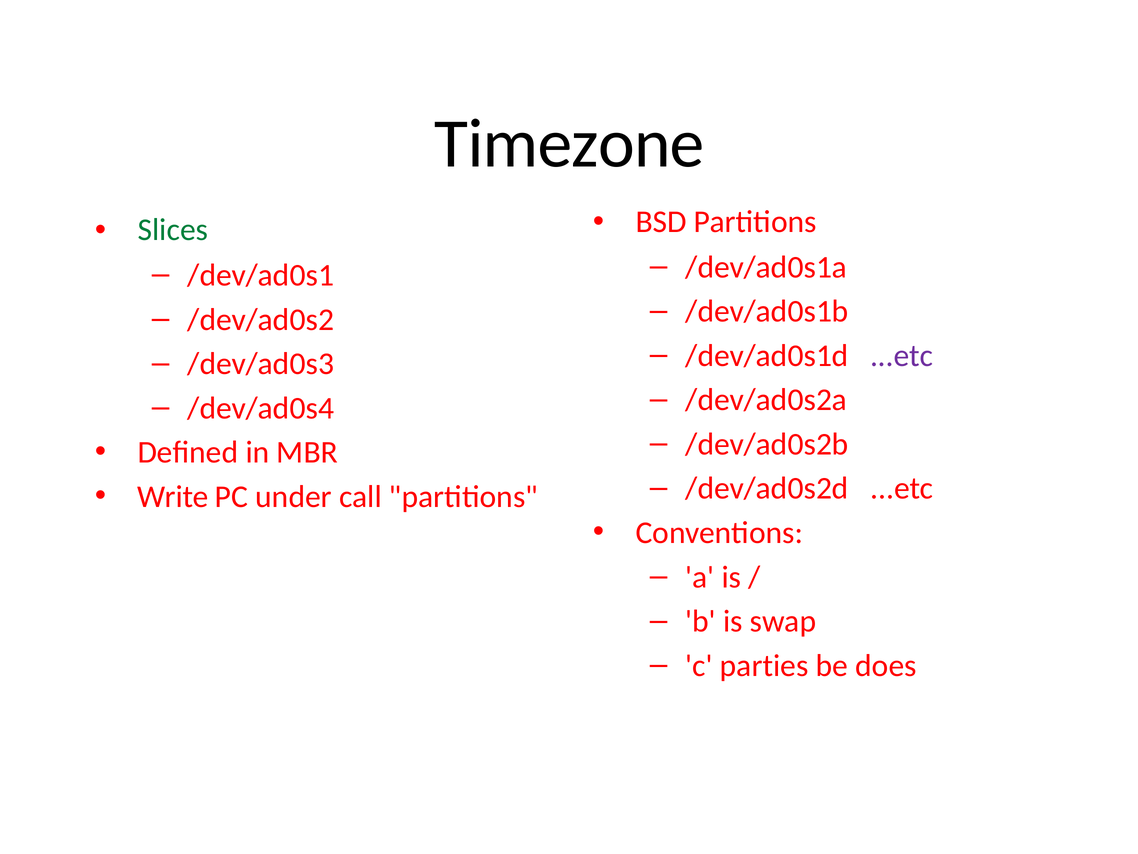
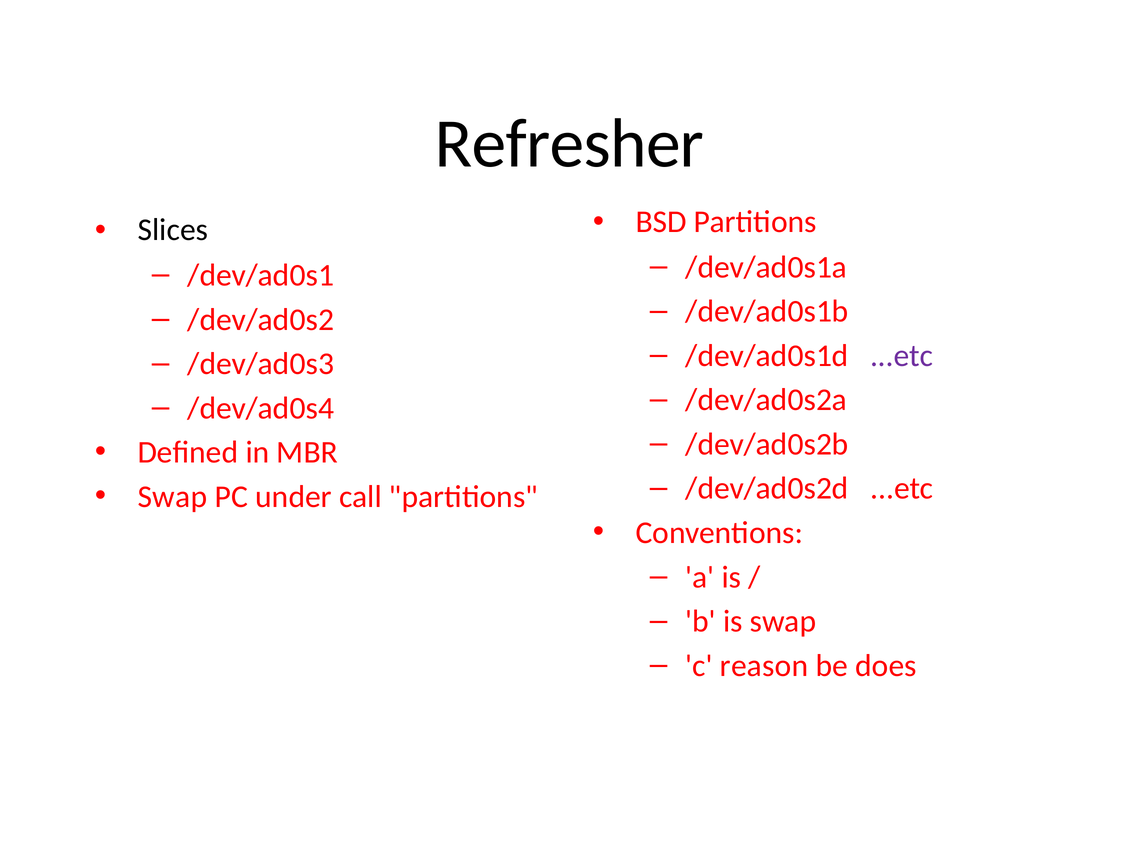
Timezone: Timezone -> Refresher (569, 144)
Slices colour: green -> black (173, 230)
Write: Write -> Swap (173, 497)
parties: parties -> reason (764, 665)
